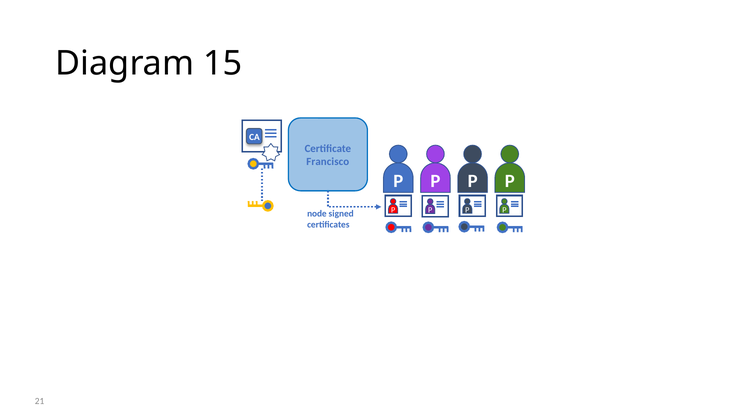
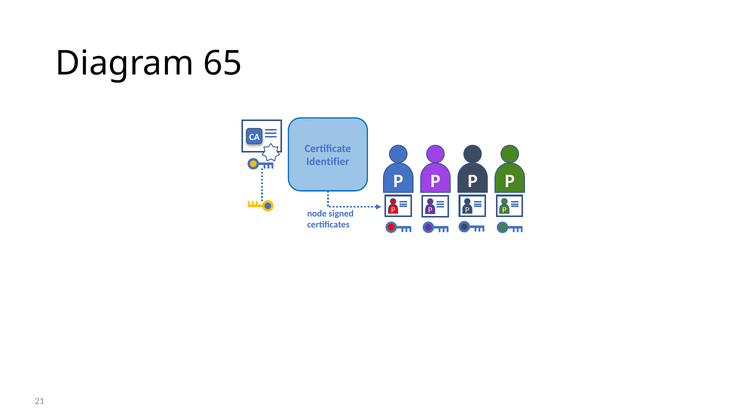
15: 15 -> 65 (223, 63)
Francisco: Francisco -> Identifier (328, 162)
